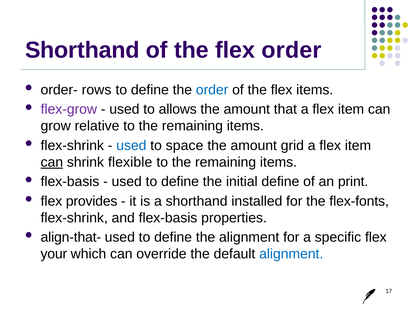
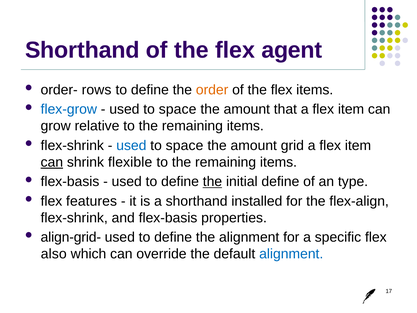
flex order: order -> agent (292, 50)
order colour: blue -> orange (212, 90)
flex-grow colour: purple -> blue (69, 109)
allows: allows -> space (178, 109)
the underline: none -> present (212, 182)
print: print -> type (353, 182)
provides: provides -> features (92, 201)
flex-fonts: flex-fonts -> flex-align (359, 201)
align-that-: align-that- -> align-grid- (71, 237)
your: your -> also (54, 254)
